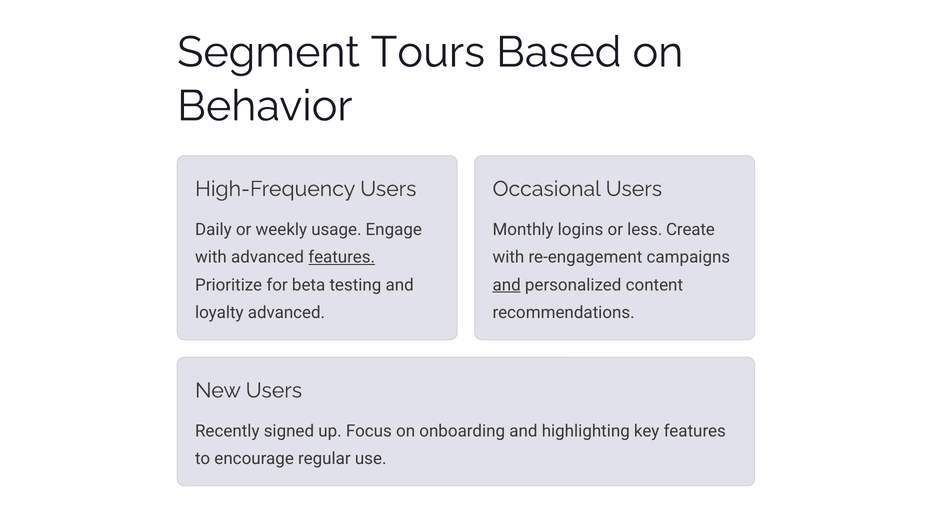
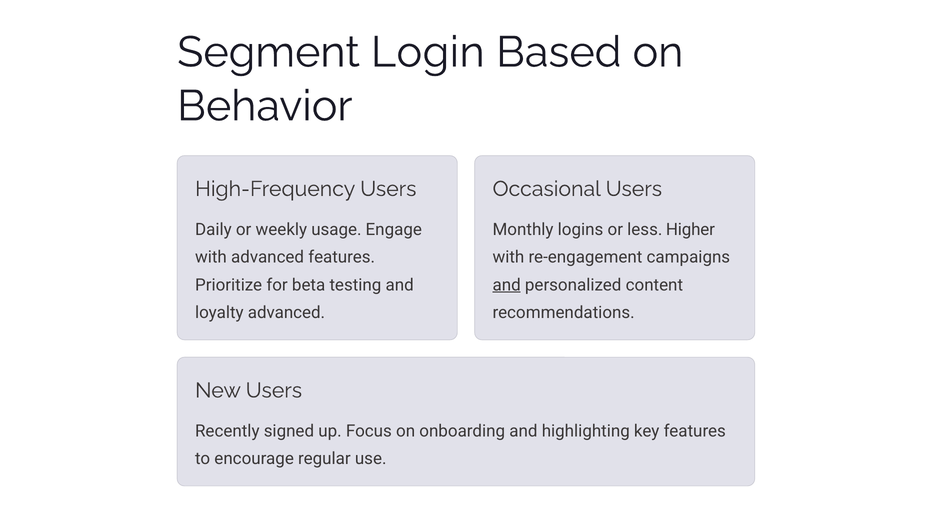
Tours: Tours -> Login (428, 52)
Create: Create -> Higher (690, 230)
features underline: present -> none (342, 257)
